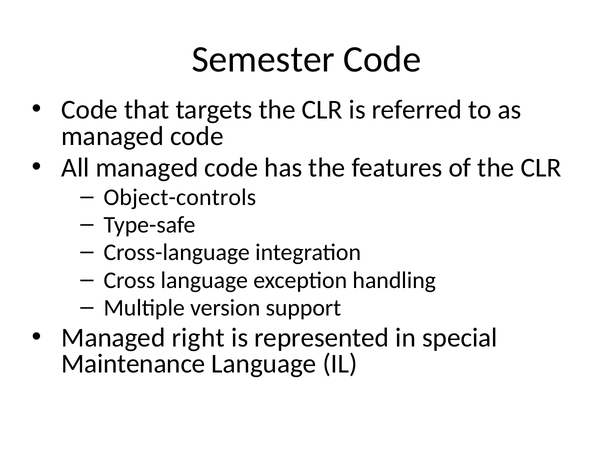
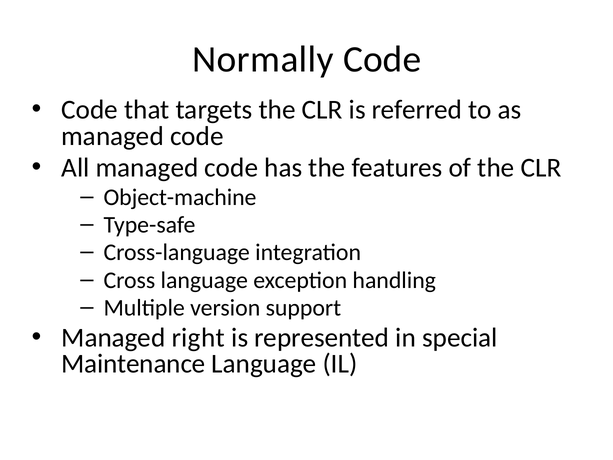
Semester: Semester -> Normally (263, 59)
Object-controls: Object-controls -> Object-machine (180, 197)
